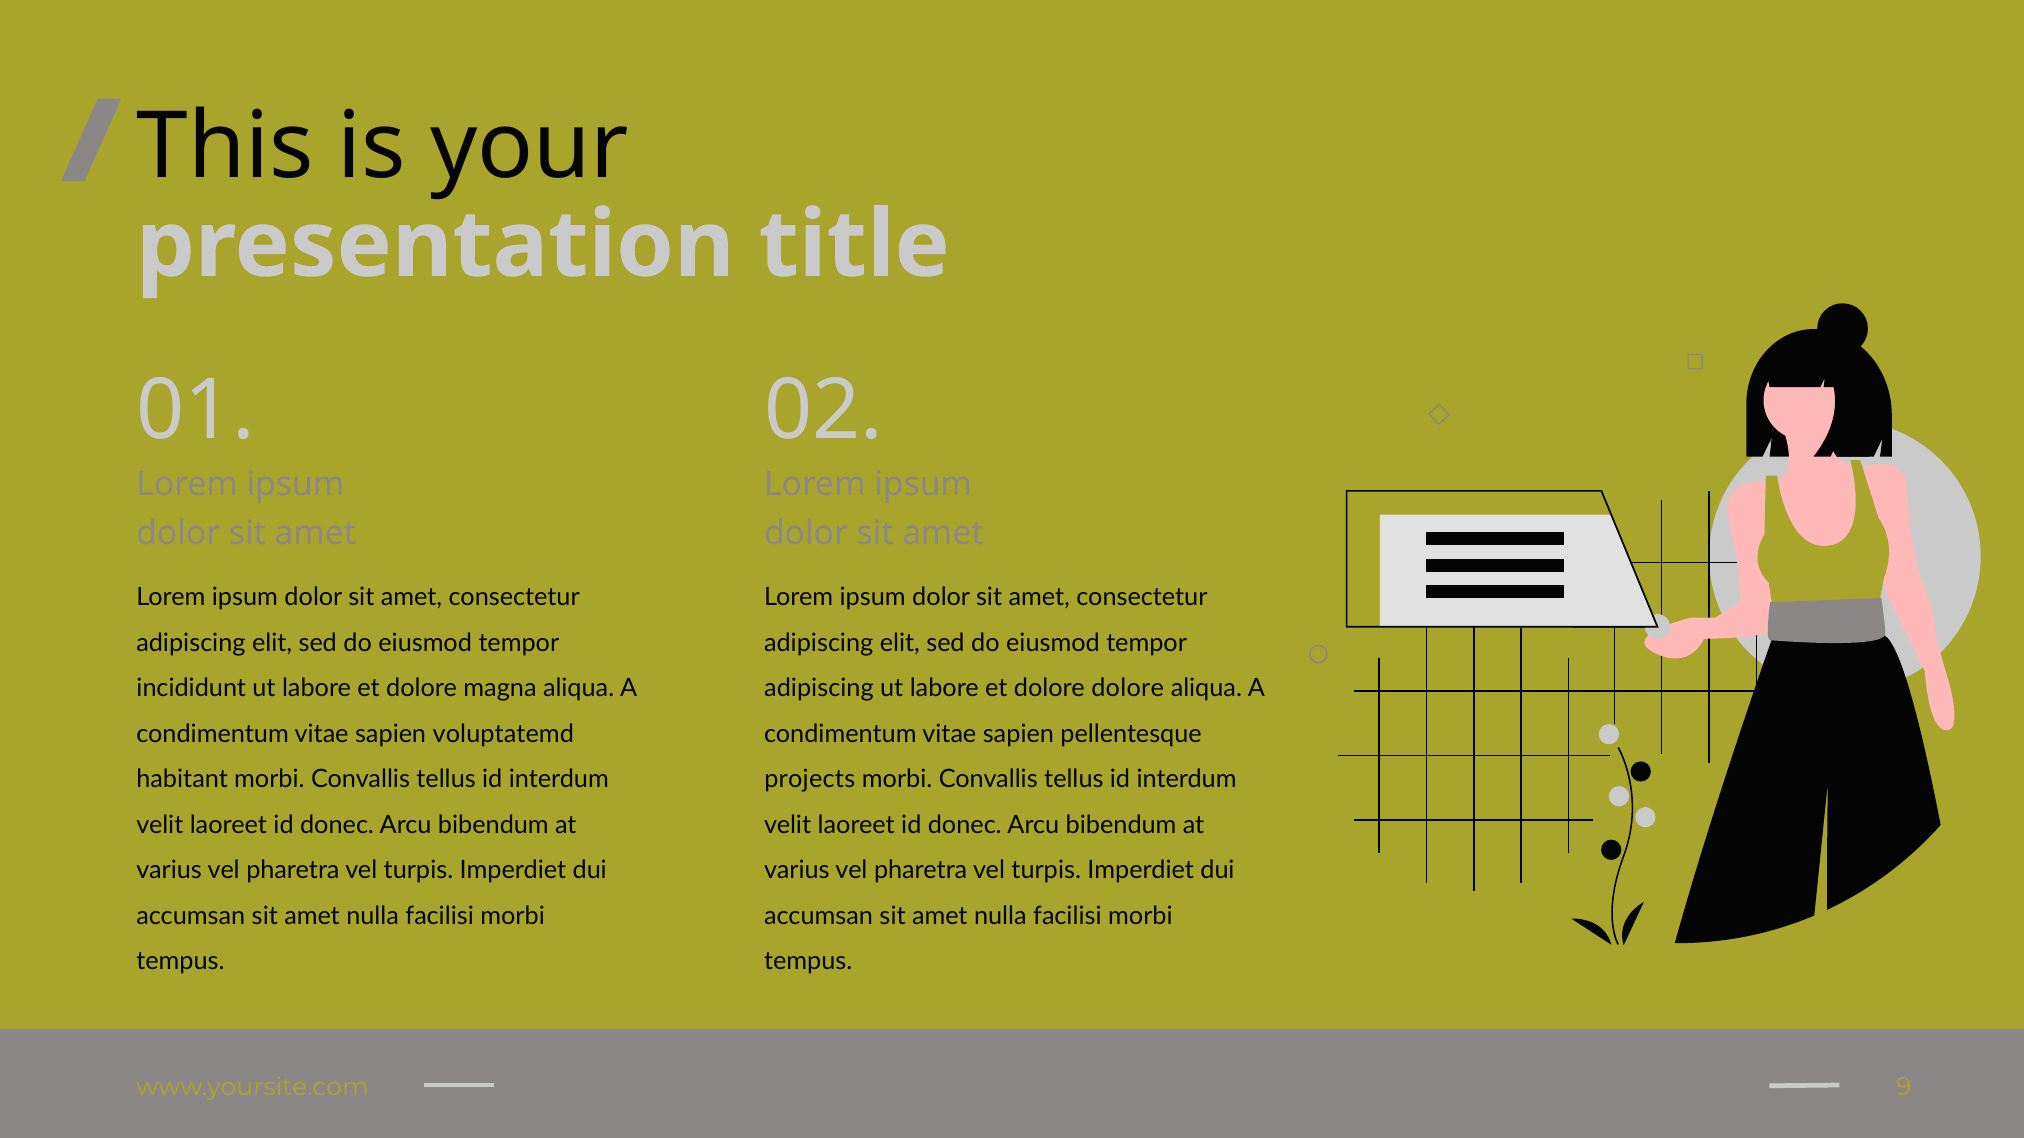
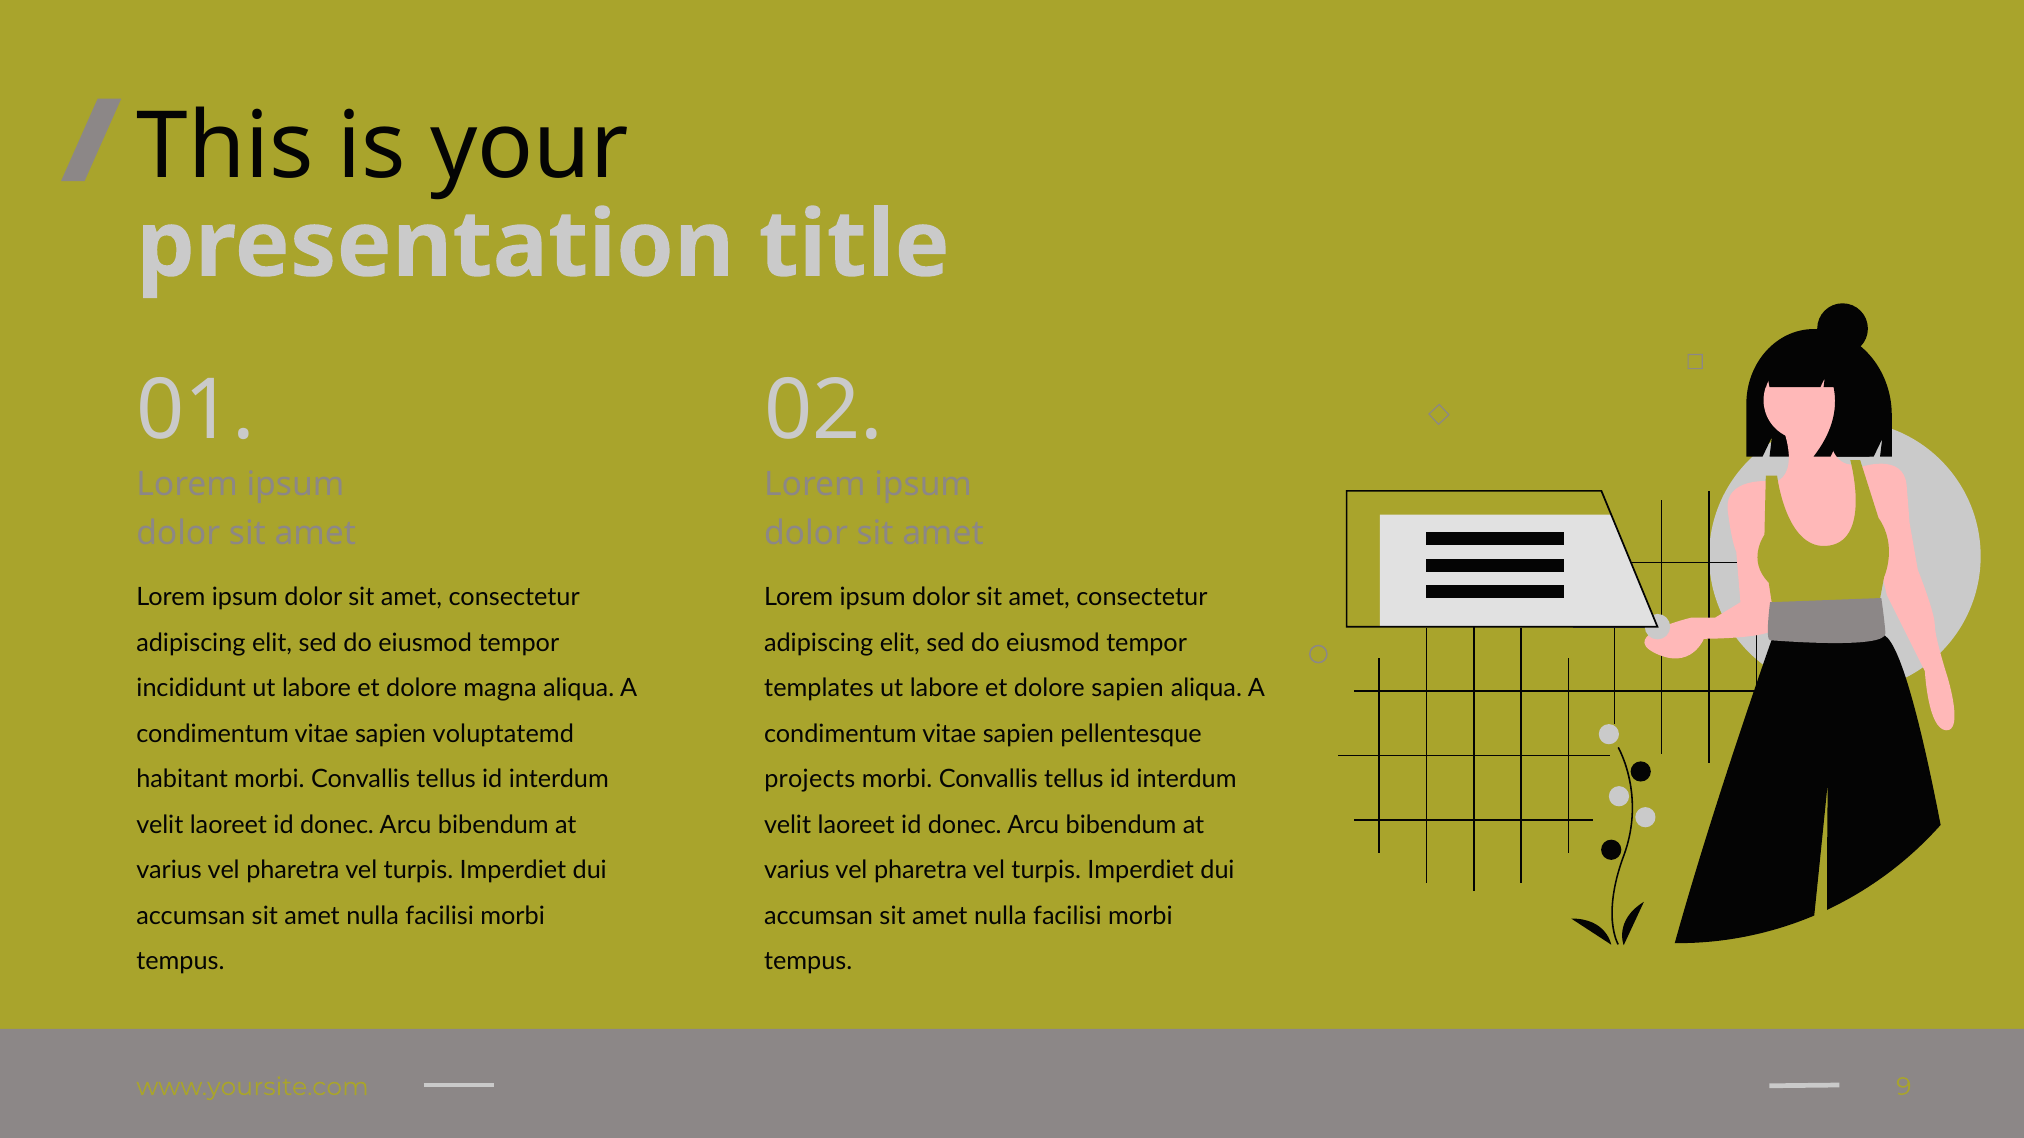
adipiscing: adipiscing -> templates (819, 689)
dolore dolore: dolore -> sapien (1128, 689)
